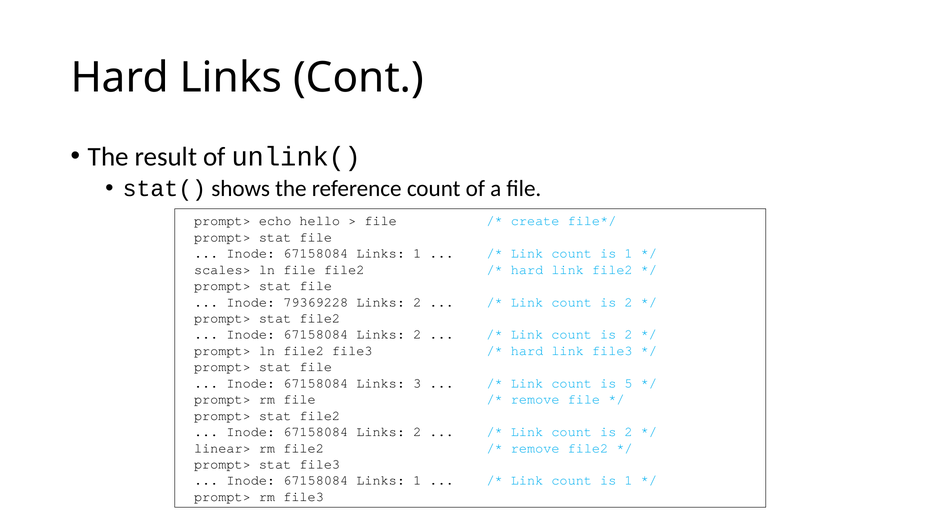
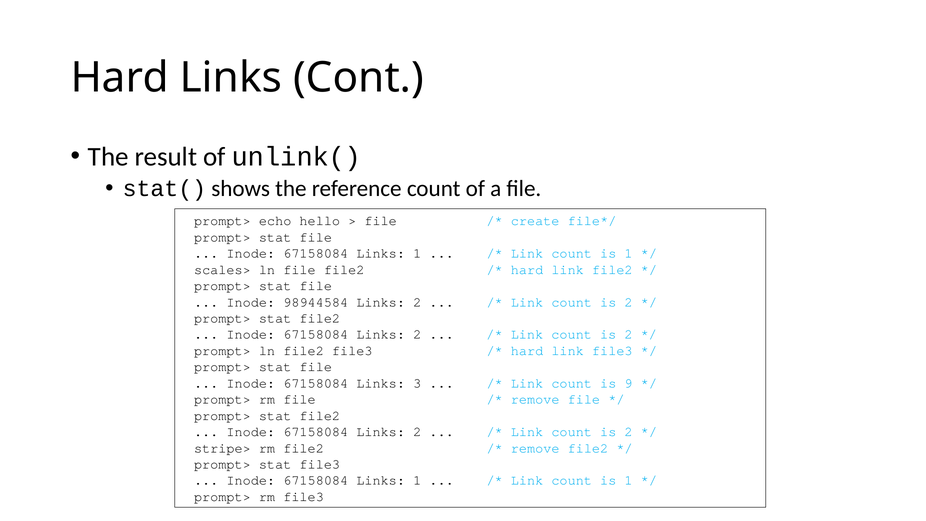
79369228: 79369228 -> 98944584 (316, 302)
5: 5 -> 9 (629, 383)
linear>: linear> -> stripe> (222, 448)
